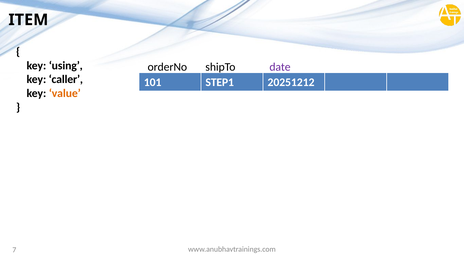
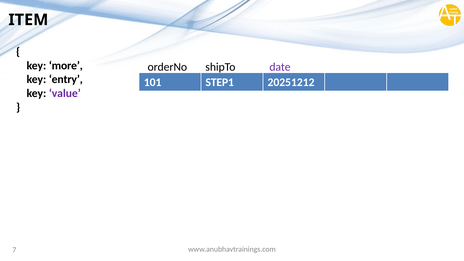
using: using -> more (66, 66)
caller: caller -> entry (66, 79)
value colour: orange -> purple (65, 93)
